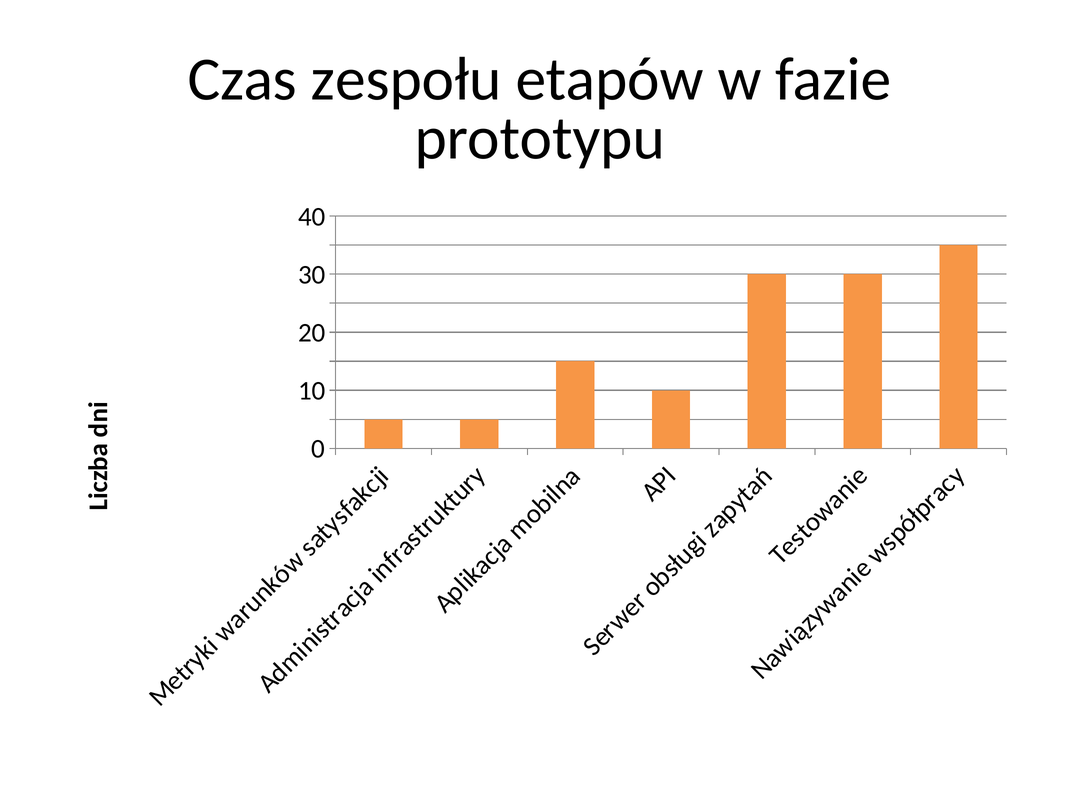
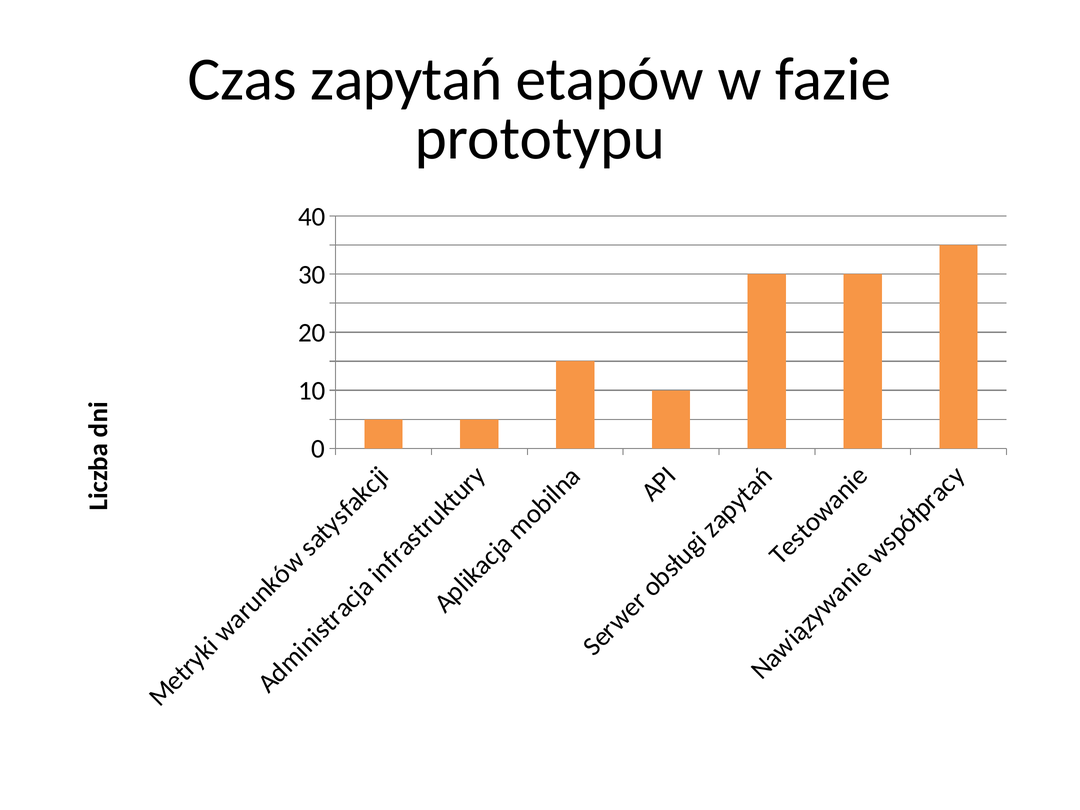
zespołu: zespołu -> zapytań (407, 80)
